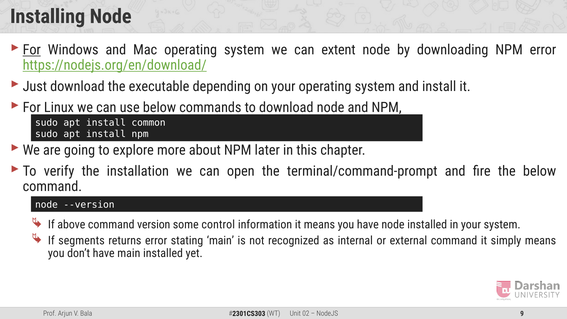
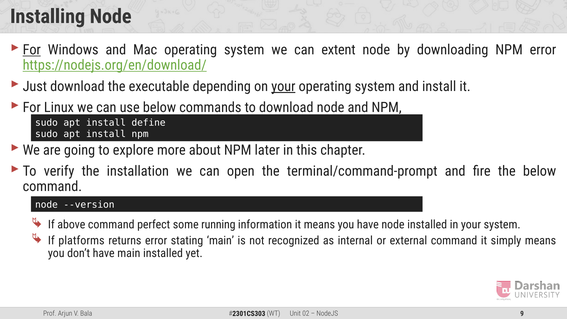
your underline: none -> present (283, 86)
common: common -> define (149, 123)
version: version -> perfect (154, 225)
control: control -> running (218, 225)
segments: segments -> platforms (81, 240)
